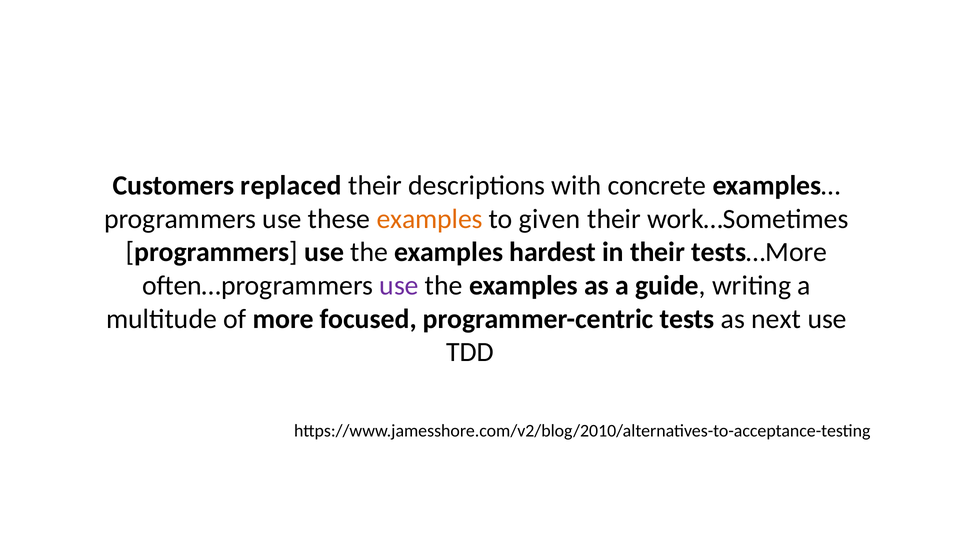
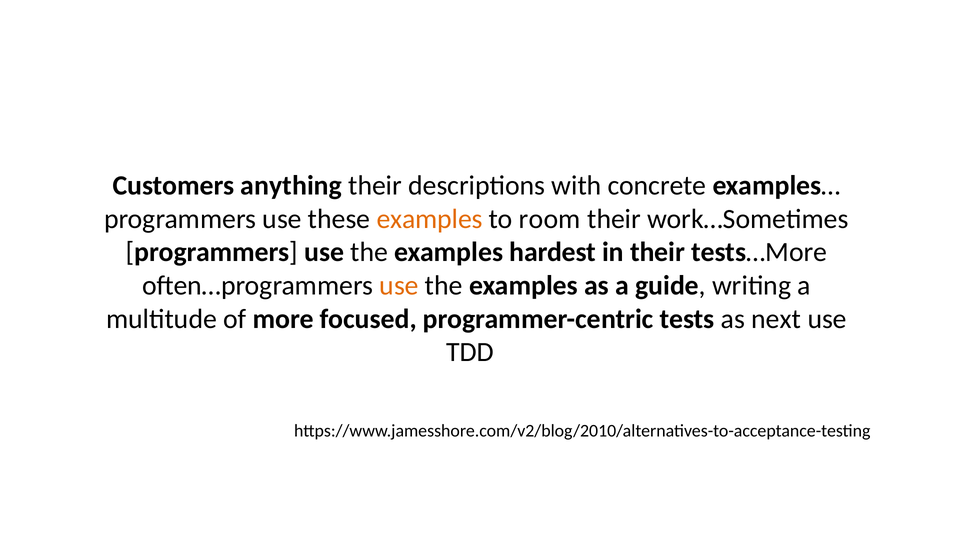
replaced: replaced -> anything (291, 185)
given: given -> room (550, 219)
use colour: purple -> orange (399, 286)
